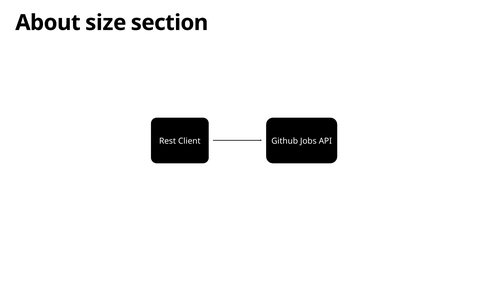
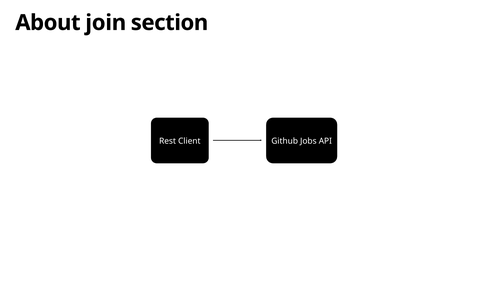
size: size -> join (106, 23)
